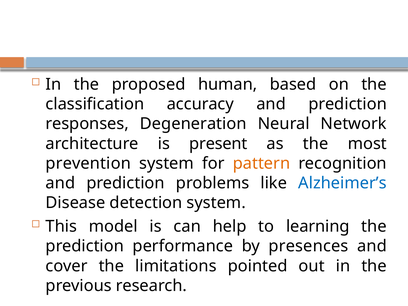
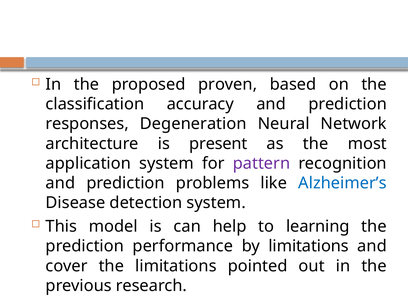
human: human -> proven (228, 84)
prevention: prevention -> application (88, 163)
pattern colour: orange -> purple (261, 163)
by presences: presences -> limitations (309, 246)
